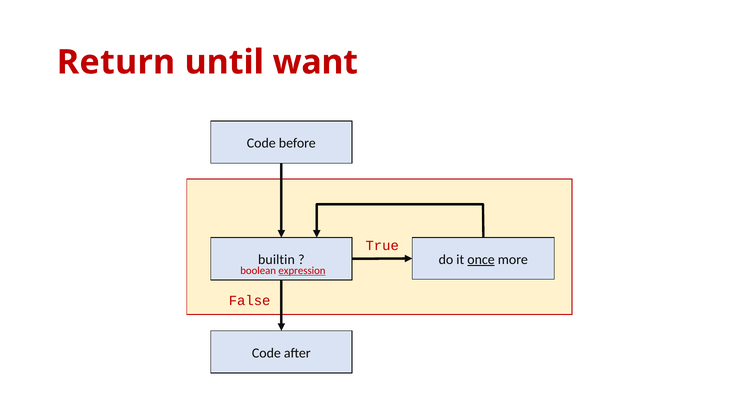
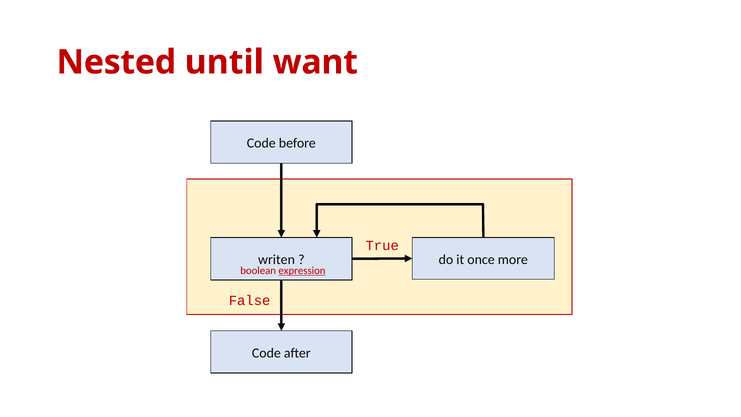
Return: Return -> Nested (116, 62)
once underline: present -> none (481, 259)
builtin: builtin -> writen (277, 260)
